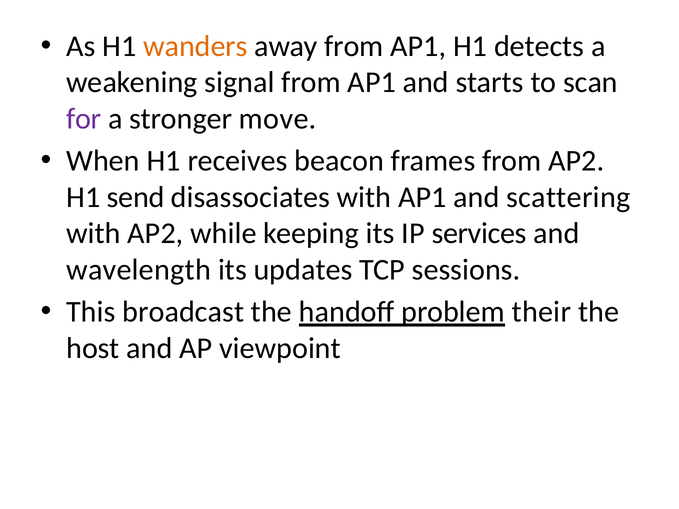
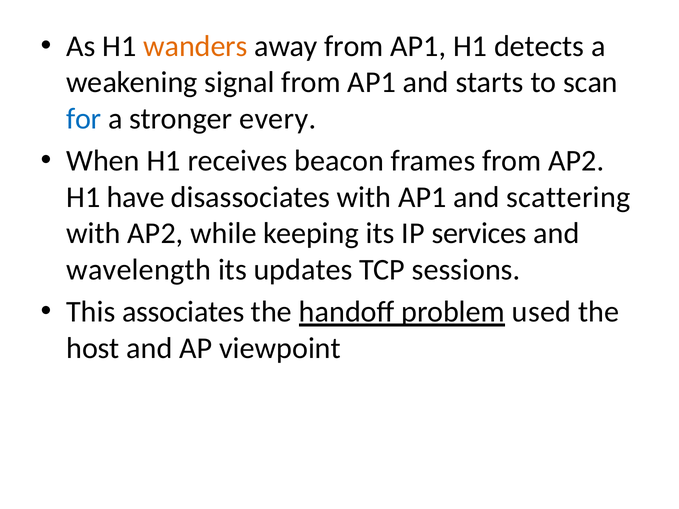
for colour: purple -> blue (84, 119)
move: move -> every (278, 119)
send: send -> have (136, 197)
broadcast: broadcast -> associates (183, 312)
their: their -> used (542, 312)
